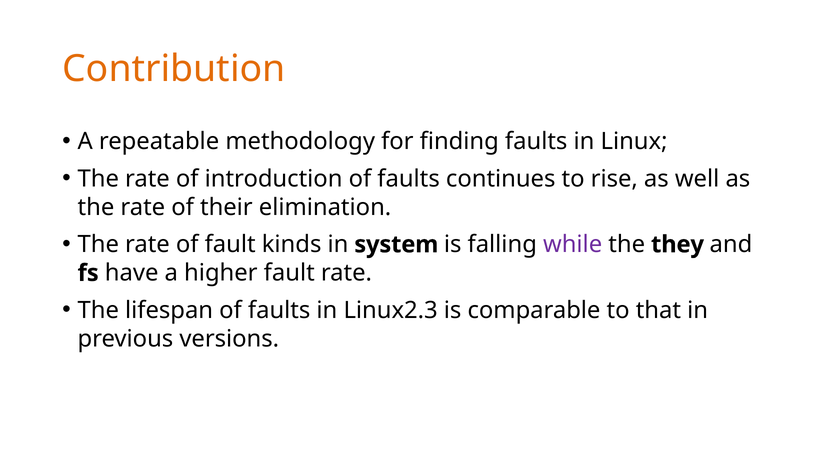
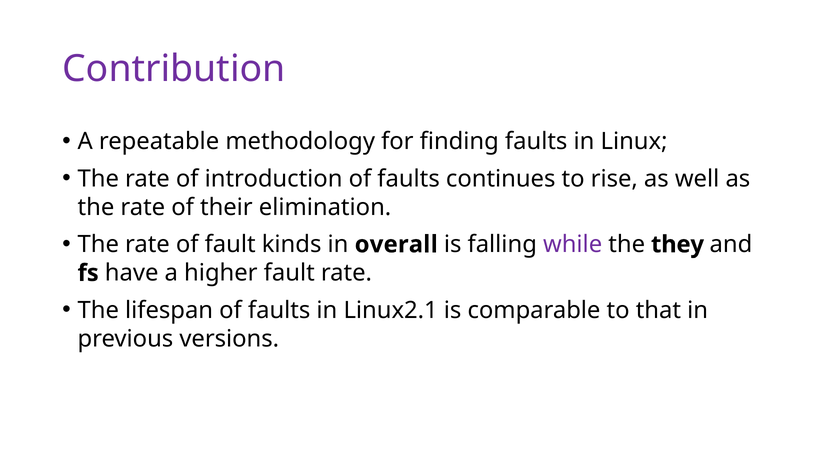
Contribution colour: orange -> purple (174, 69)
system: system -> overall (396, 244)
Linux2.3: Linux2.3 -> Linux2.1 (391, 310)
